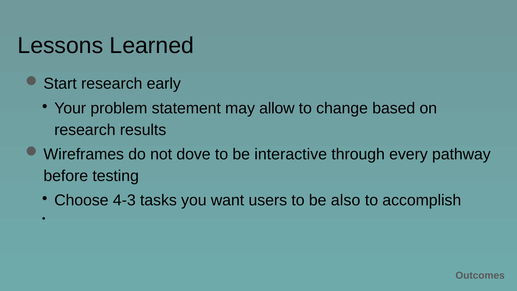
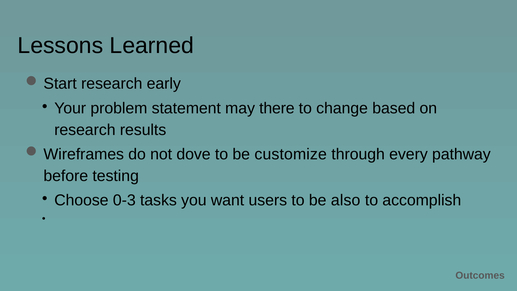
allow: allow -> there (277, 108)
interactive: interactive -> customize (291, 154)
4-3: 4-3 -> 0-3 (124, 200)
